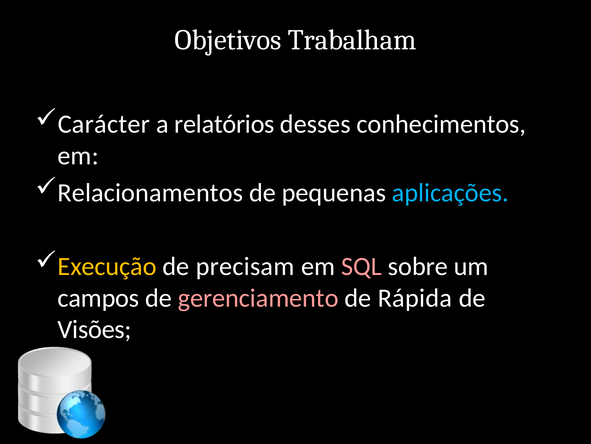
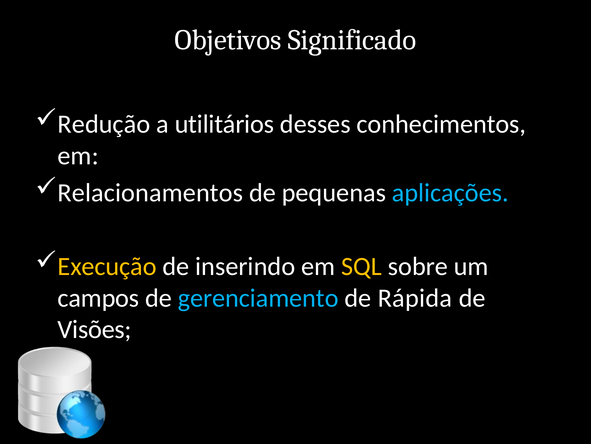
Trabalham: Trabalham -> Significado (352, 40)
Carácter: Carácter -> Redução (104, 124)
relatórios: relatórios -> utilitários (224, 124)
precisam: precisam -> inserindo (245, 266)
SQL colour: pink -> yellow (362, 266)
gerenciamento colour: pink -> light blue (258, 298)
